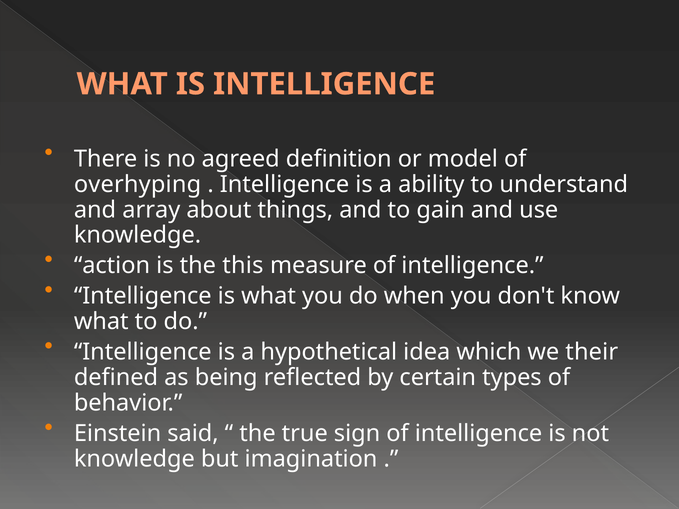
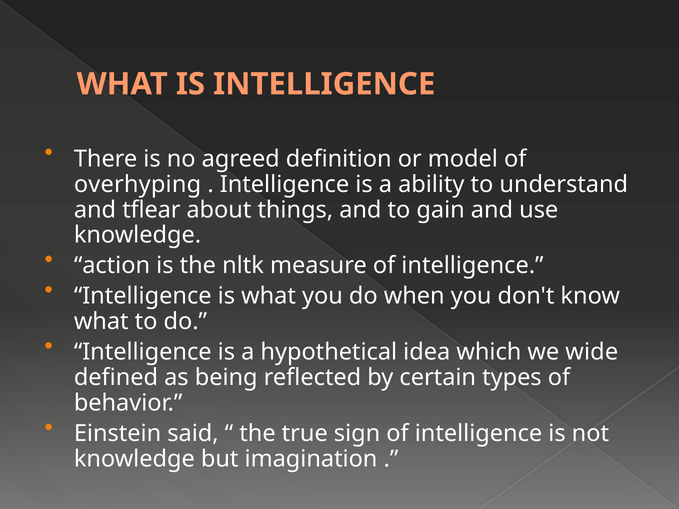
array: array -> tflear (151, 210)
this: this -> nltk (243, 266)
their: their -> wide (592, 352)
